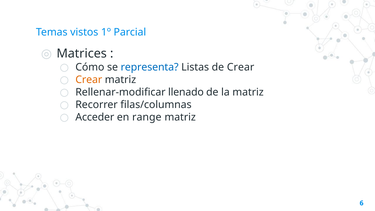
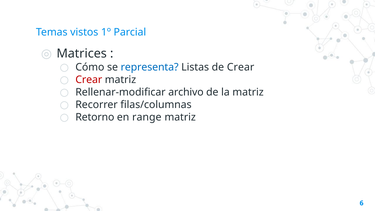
Crear colour: orange -> red (89, 80)
llenado: llenado -> archivo (186, 92)
Acceder: Acceder -> Retorno (95, 117)
